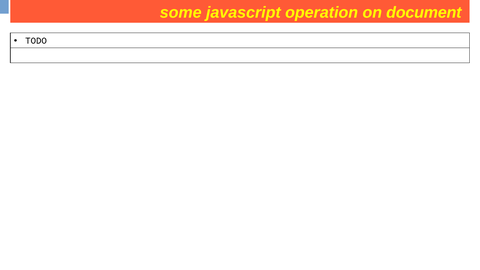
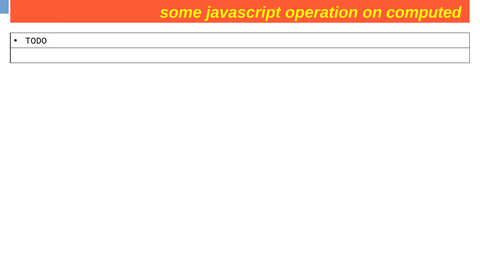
document: document -> computed (424, 12)
